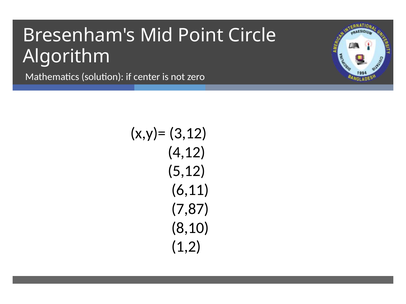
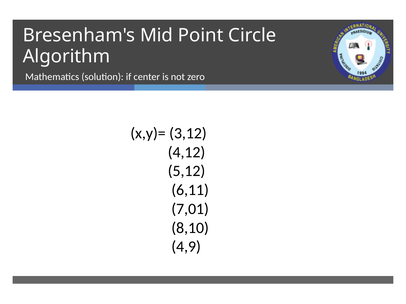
7,87: 7,87 -> 7,01 (190, 209)
1,2: 1,2 -> 4,9 (186, 247)
